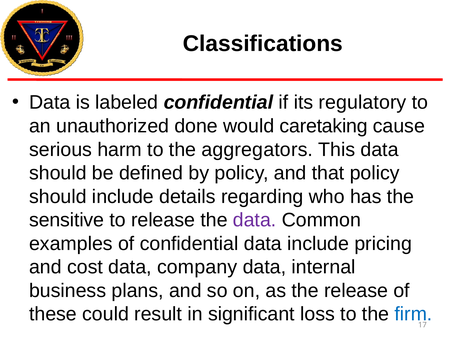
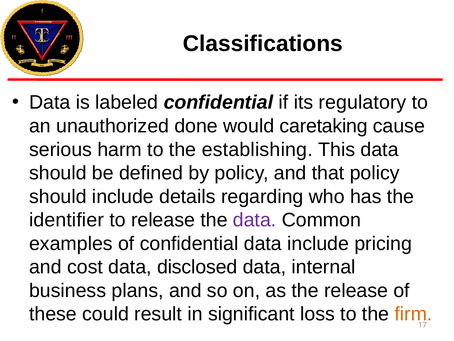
aggregators: aggregators -> establishing (257, 149)
sensitive: sensitive -> identifier (66, 220)
company: company -> disclosed (197, 267)
firm colour: blue -> orange (413, 314)
